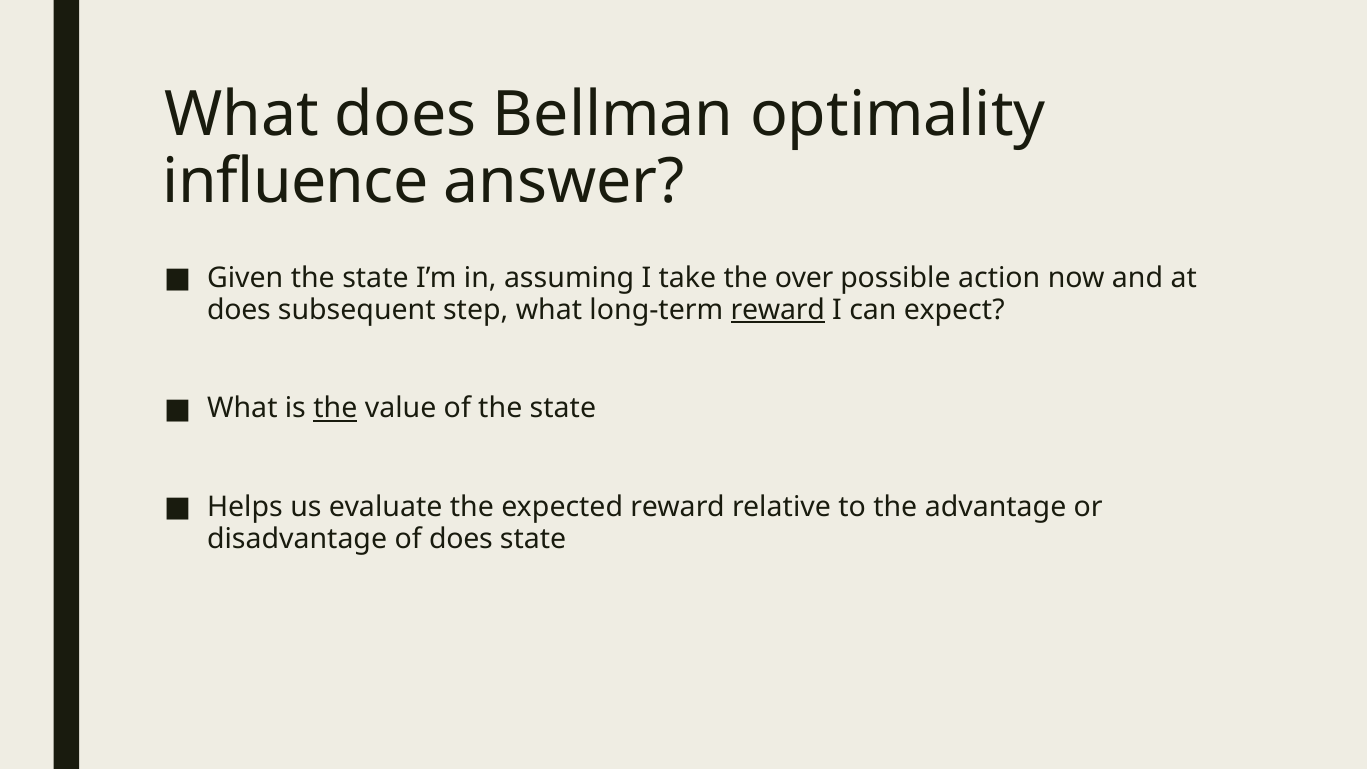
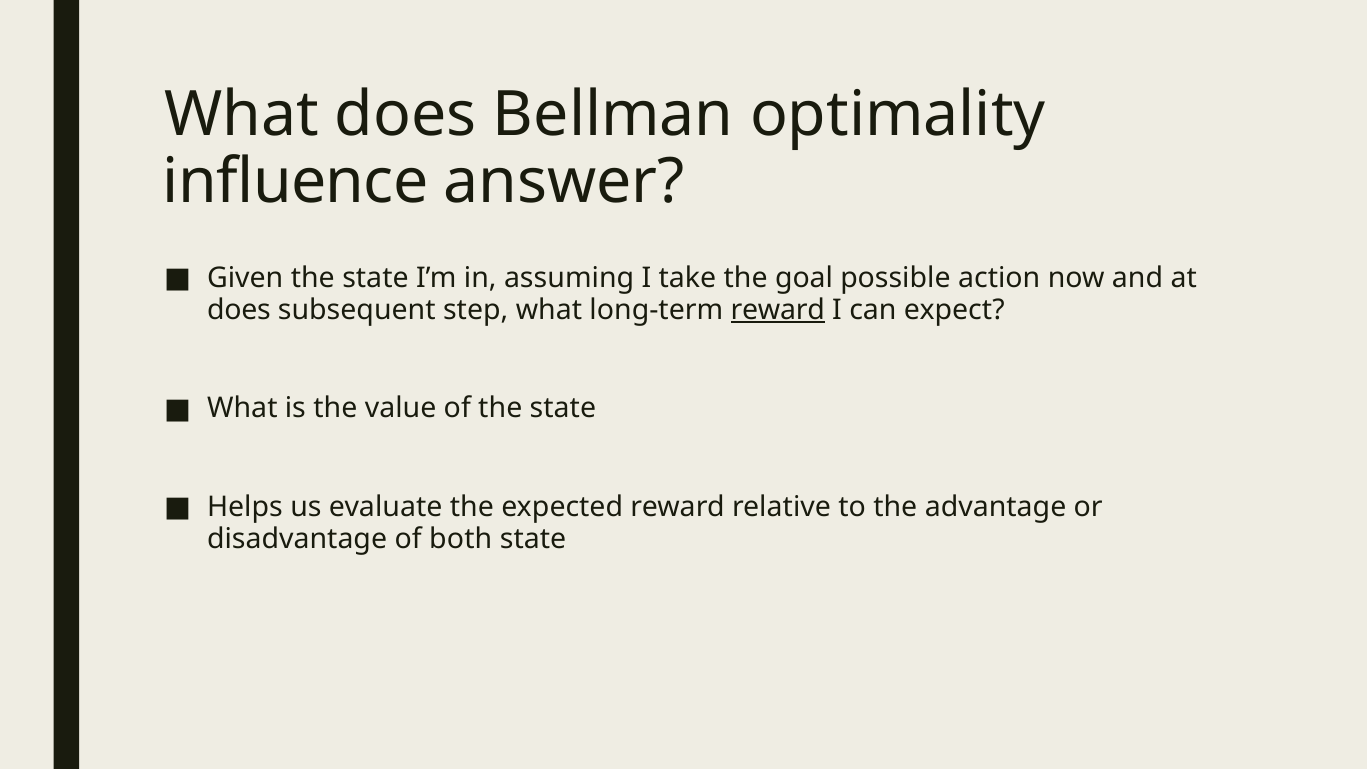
over: over -> goal (804, 278)
the underline: present -> none (335, 408)
of does: does -> both (461, 539)
